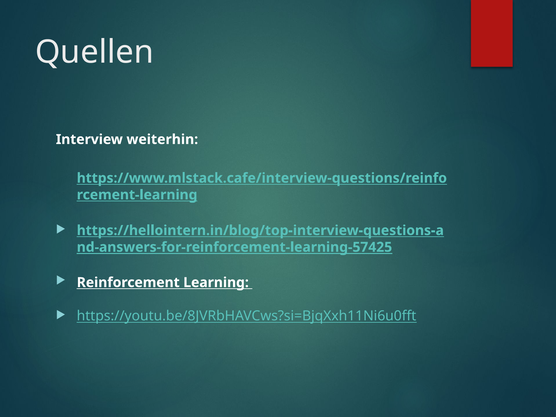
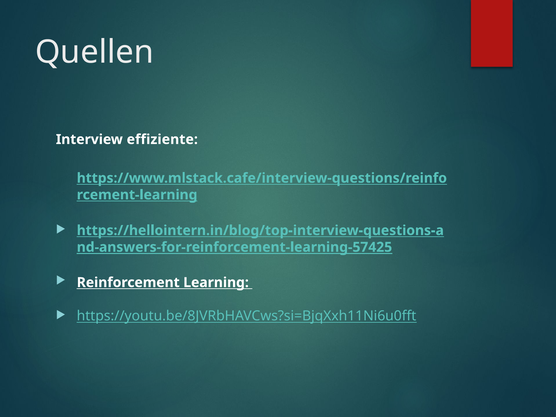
weiterhin: weiterhin -> effiziente (162, 139)
